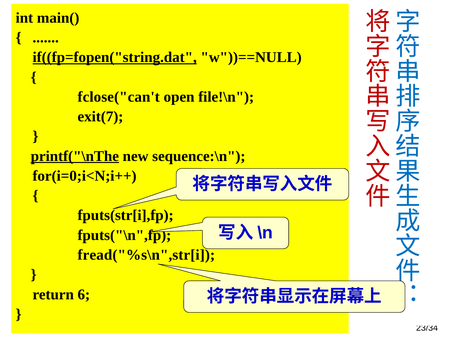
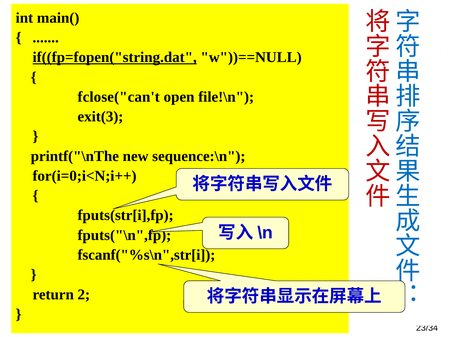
exit(7: exit(7 -> exit(3 (100, 117)
printf("\nThe underline: present -> none (75, 156)
fread("%s\n",str[i: fread("%s\n",str[i -> fscanf("%s\n",str[i (146, 255)
6: 6 -> 2 (84, 295)
